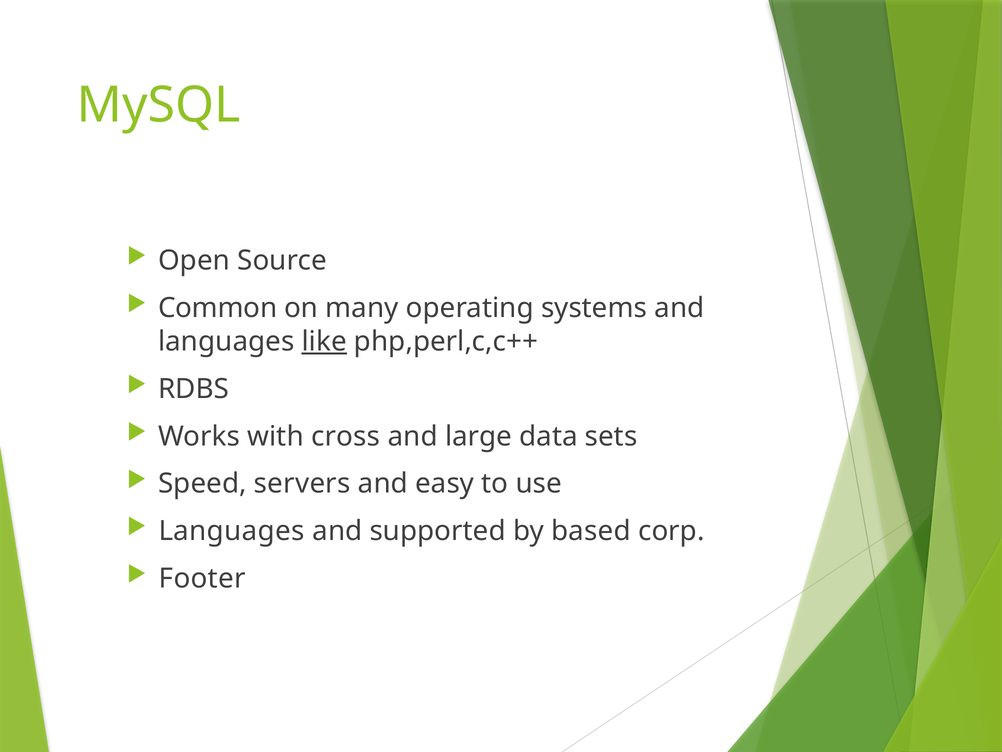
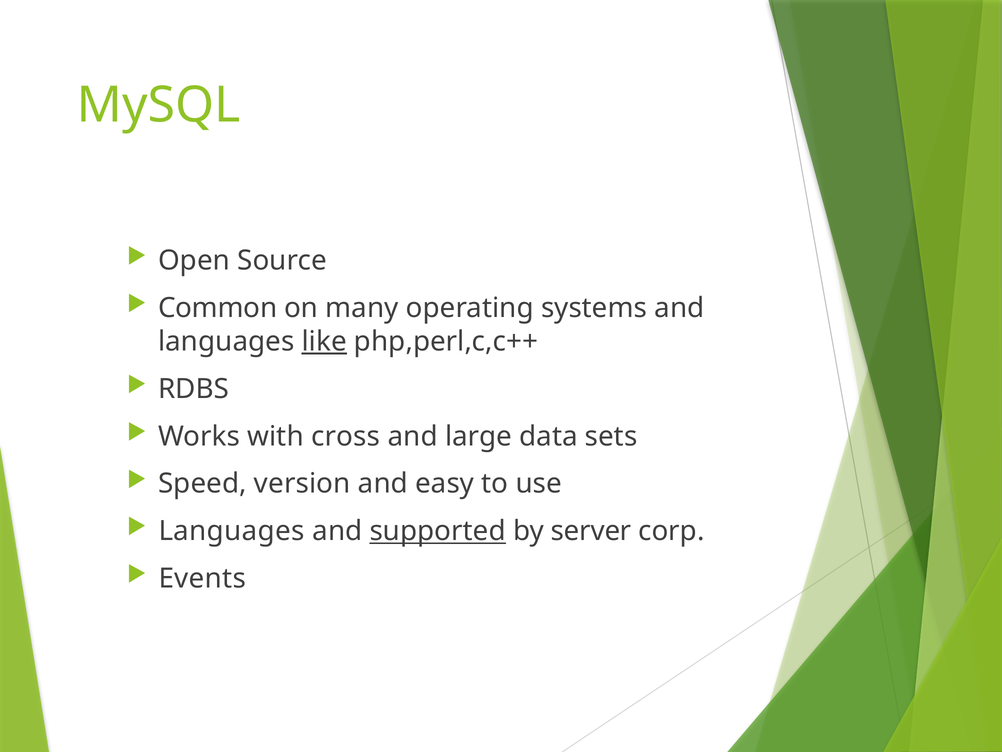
servers: servers -> version (302, 483)
supported underline: none -> present (438, 531)
based: based -> server (591, 531)
Footer: Footer -> Events (202, 578)
